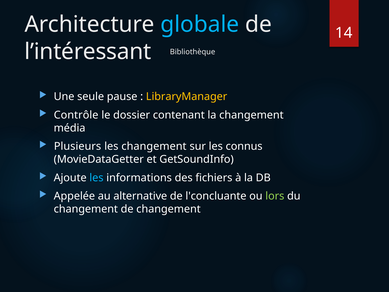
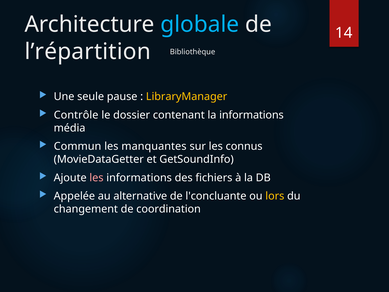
l’intéressant: l’intéressant -> l’répartition (88, 52)
la changement: changement -> informations (251, 115)
Plusieurs: Plusieurs -> Commun (78, 146)
les changement: changement -> manquantes (154, 146)
les colour: light blue -> pink (96, 178)
lors colour: light green -> yellow (275, 196)
de changement: changement -> coordination (169, 209)
